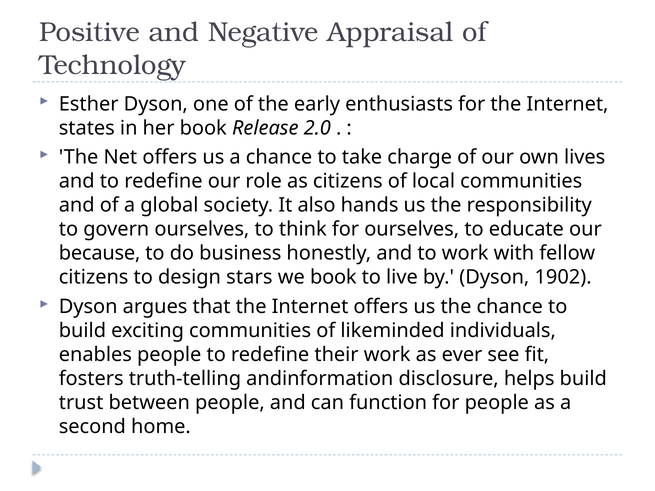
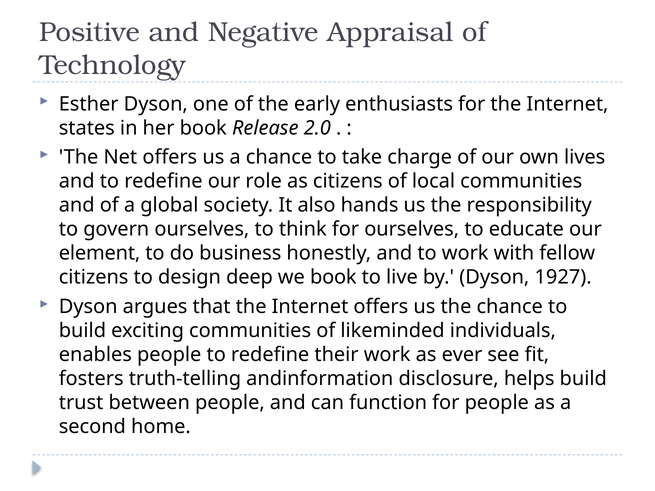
because: because -> element (100, 253)
stars: stars -> deep (250, 277)
1902: 1902 -> 1927 (563, 277)
